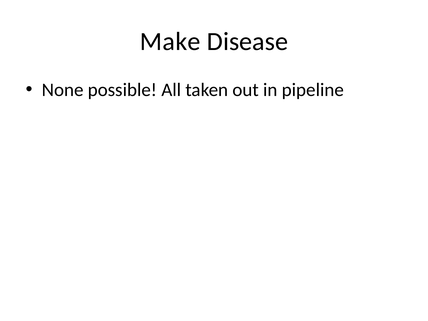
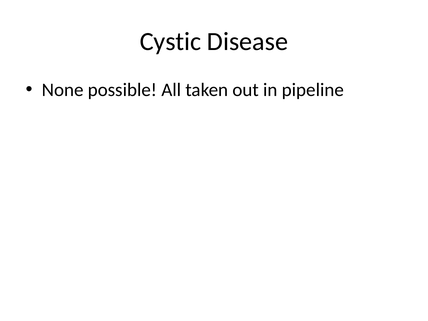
Make: Make -> Cystic (170, 41)
